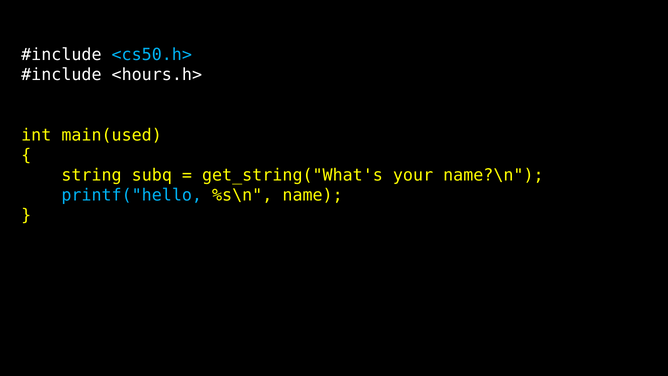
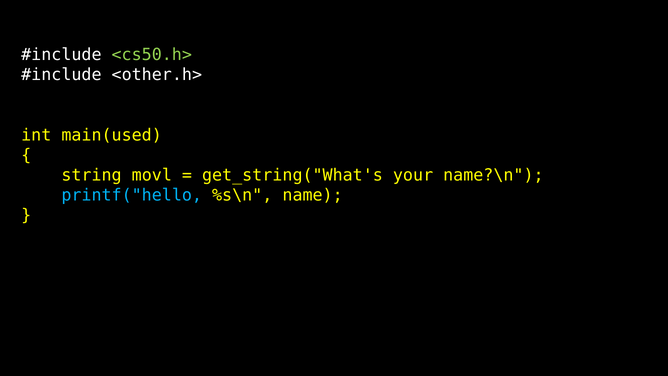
<cs50.h> colour: light blue -> light green (152, 55)
<hours.h>: <hours.h> -> <other.h> (157, 75)
subq: subq -> movl (152, 175)
